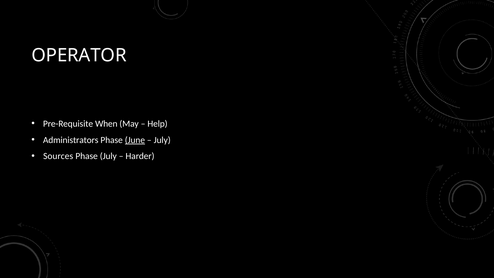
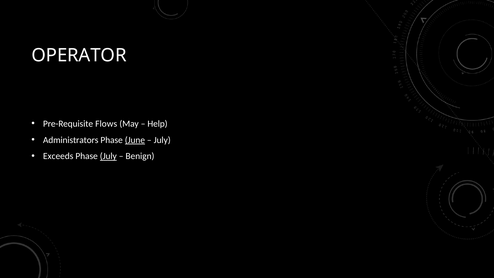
When: When -> Flows (106, 124)
Sources: Sources -> Exceeds (58, 156)
July underline: none -> present (108, 156)
Harder: Harder -> Benign (140, 156)
